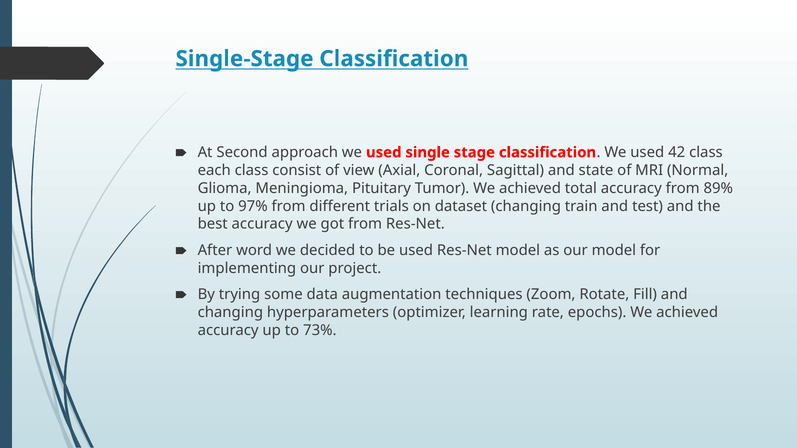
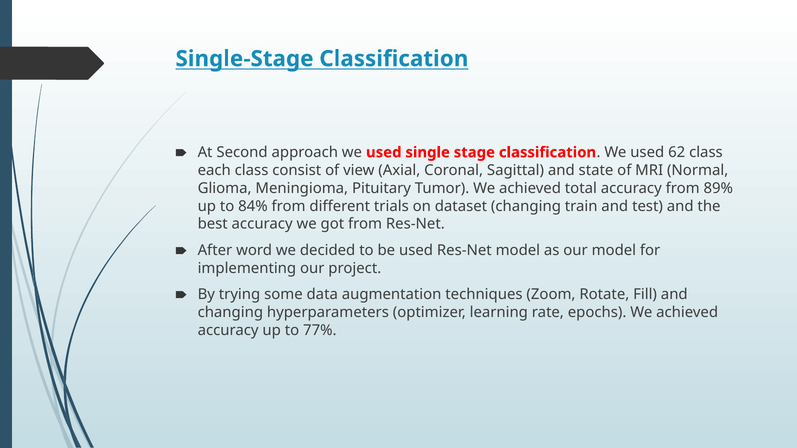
42: 42 -> 62 (677, 152)
97%: 97% -> 84% (253, 206)
73%: 73% -> 77% (320, 330)
